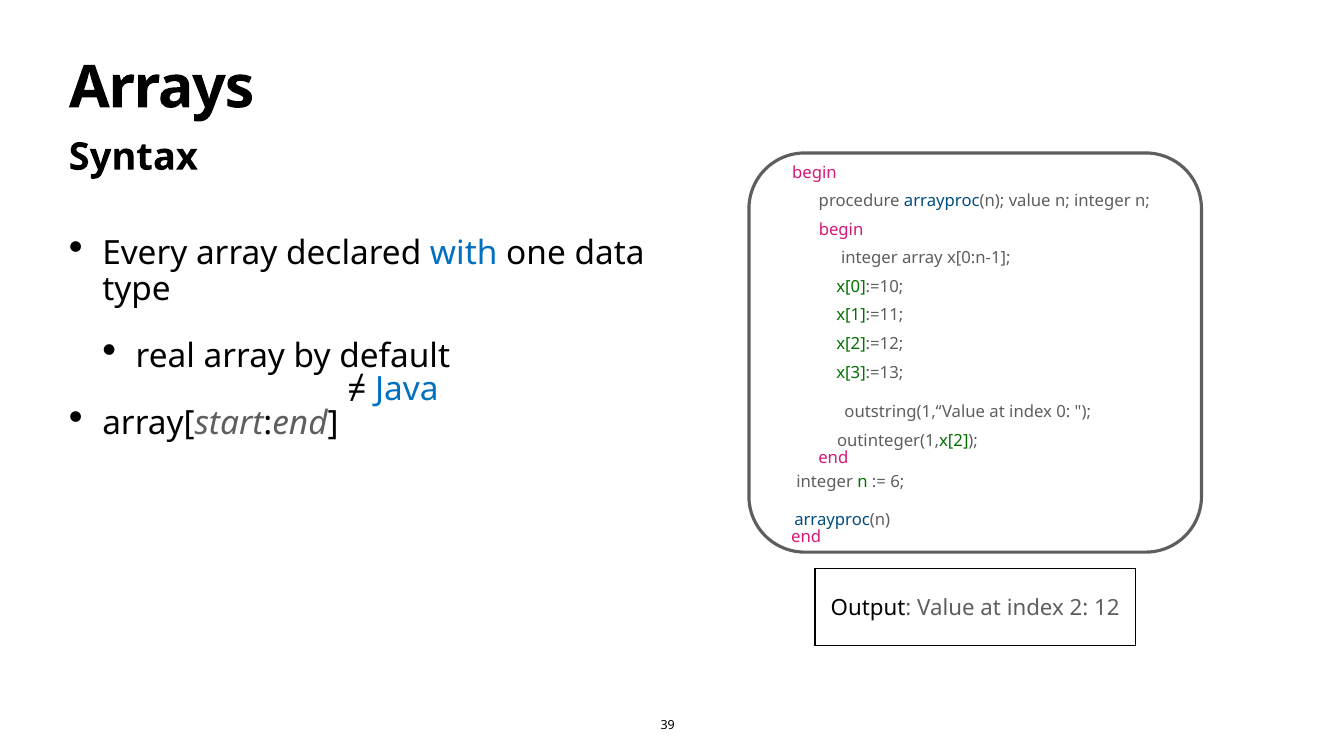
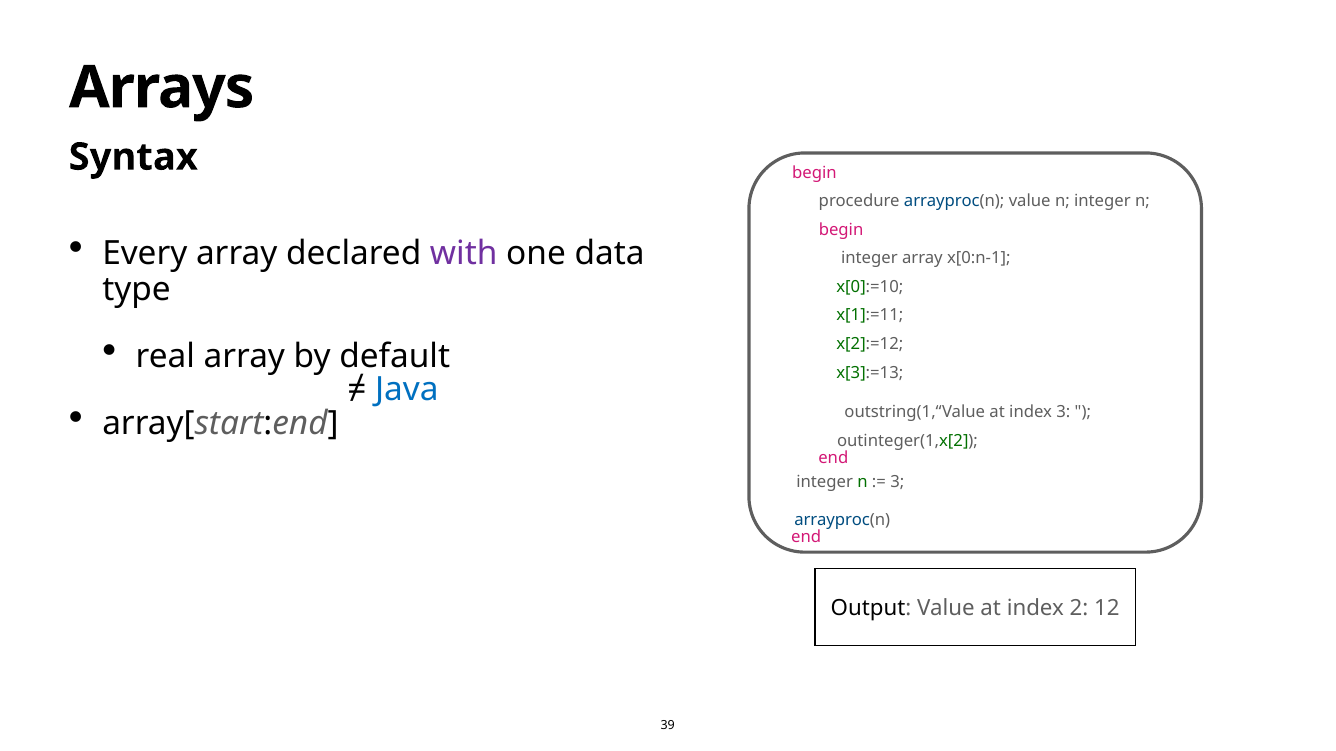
with colour: blue -> purple (464, 253)
index 0: 0 -> 3 (1063, 412)
6: 6 -> 3 (897, 482)
